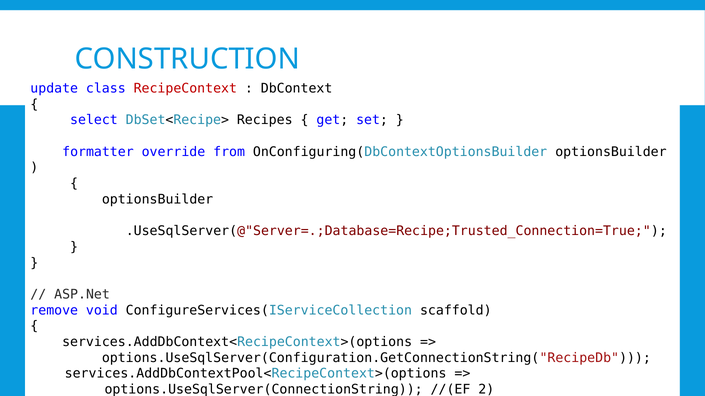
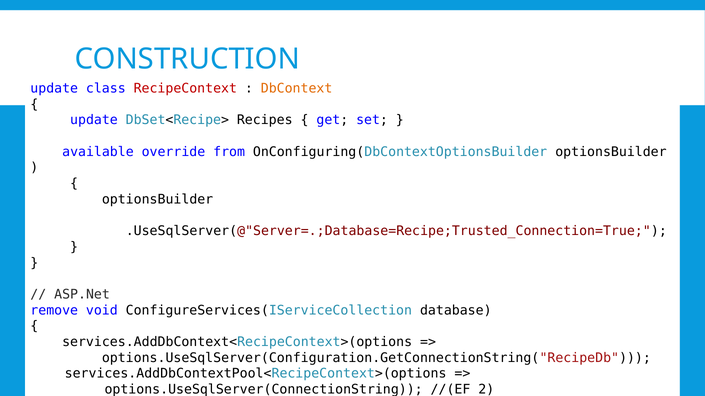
DbContext colour: black -> orange (297, 89)
select: select -> update (94, 120)
formatter: formatter -> available (98, 152)
scaffold: scaffold -> database (456, 311)
